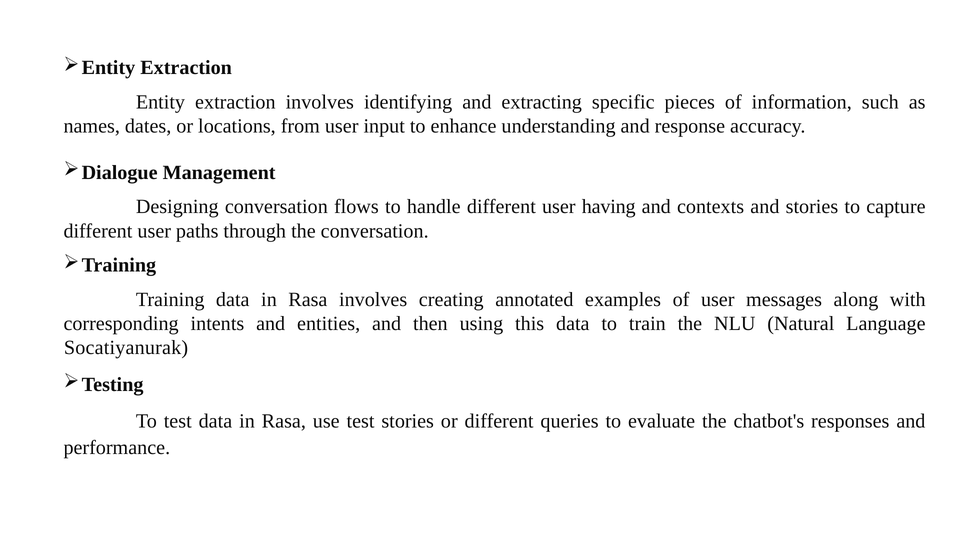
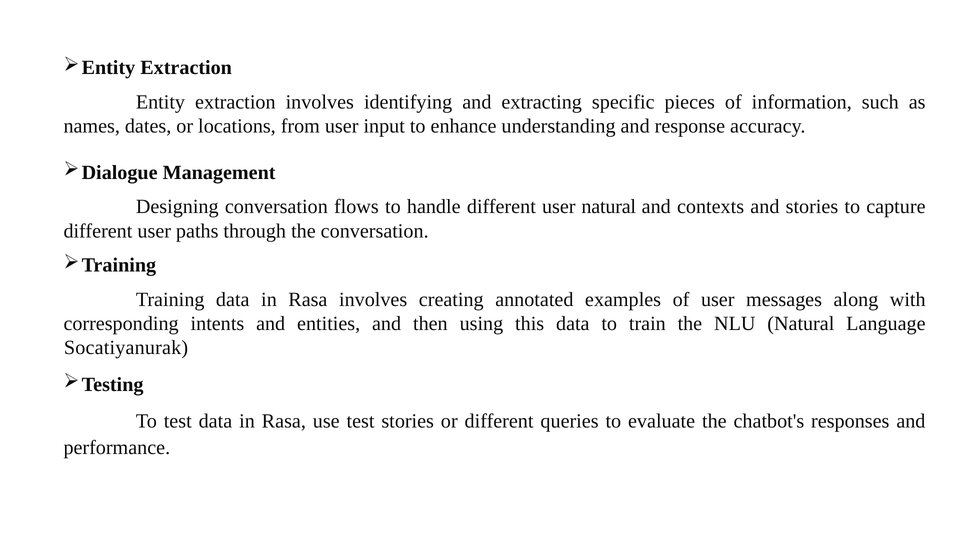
user having: having -> natural (609, 207)
